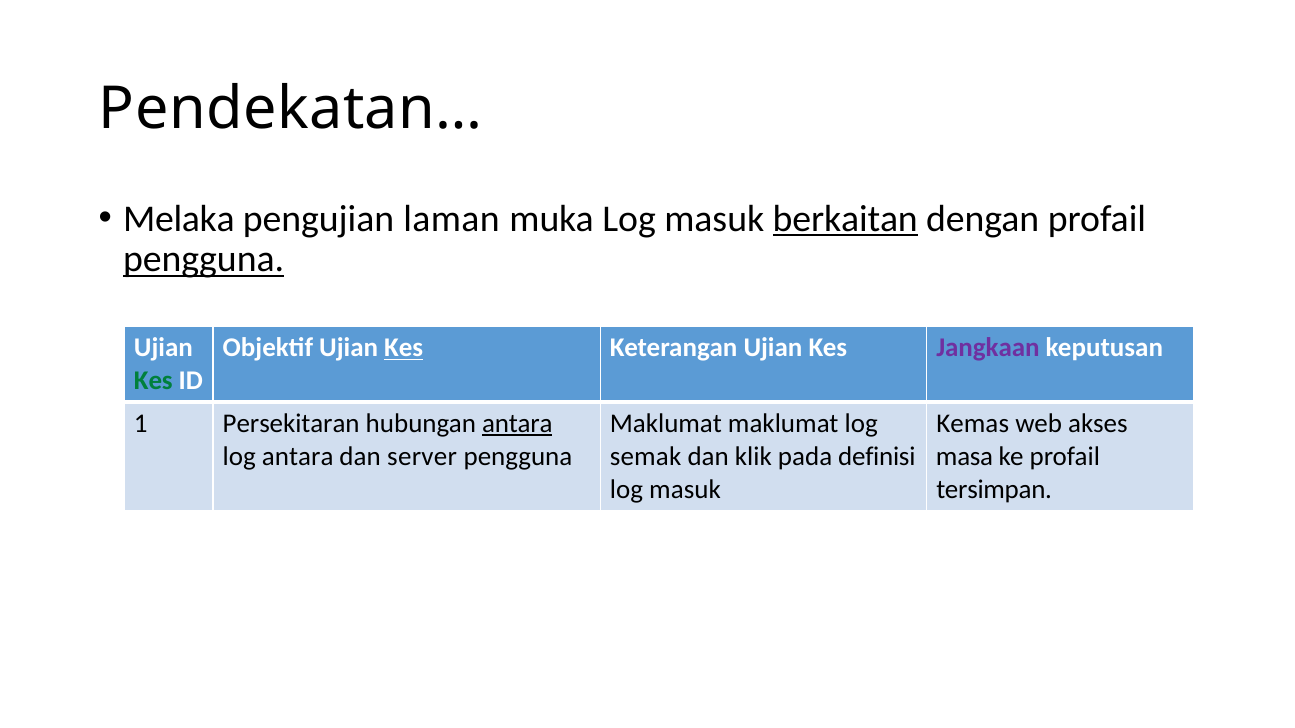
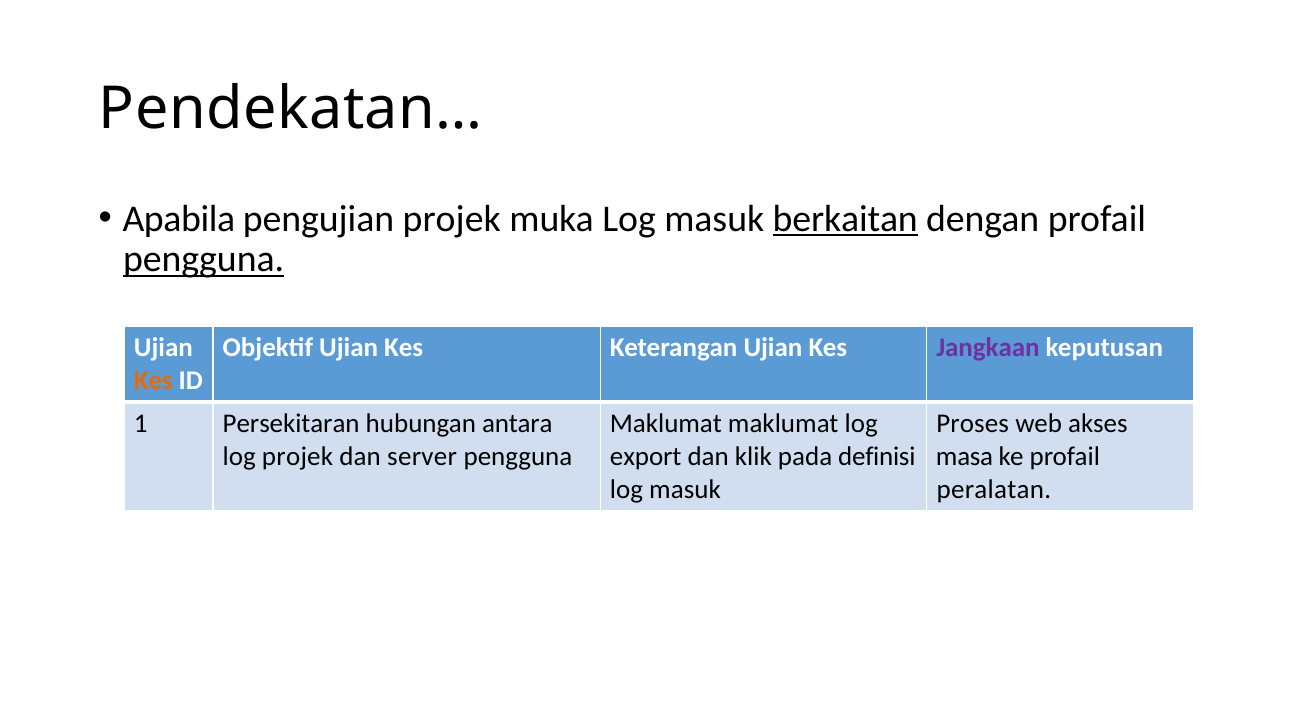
Melaka: Melaka -> Apabila (179, 219)
pengujian laman: laman -> projek (452, 219)
Kes underline: present -> none (404, 348)
Kes colour: green -> orange (153, 381)
antara underline: present -> none (517, 424)
Kemas: Kemas -> Proses (973, 424)
log antara: antara -> projek (298, 457)
semak: semak -> export (646, 457)
tersimpan: tersimpan -> peralatan (994, 490)
